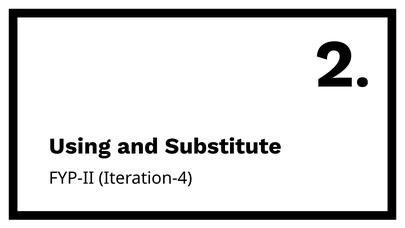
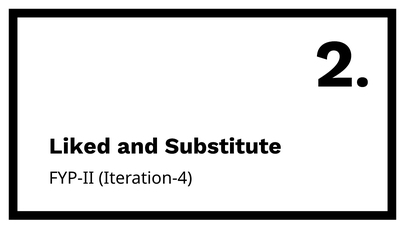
Using: Using -> Liked (80, 146)
